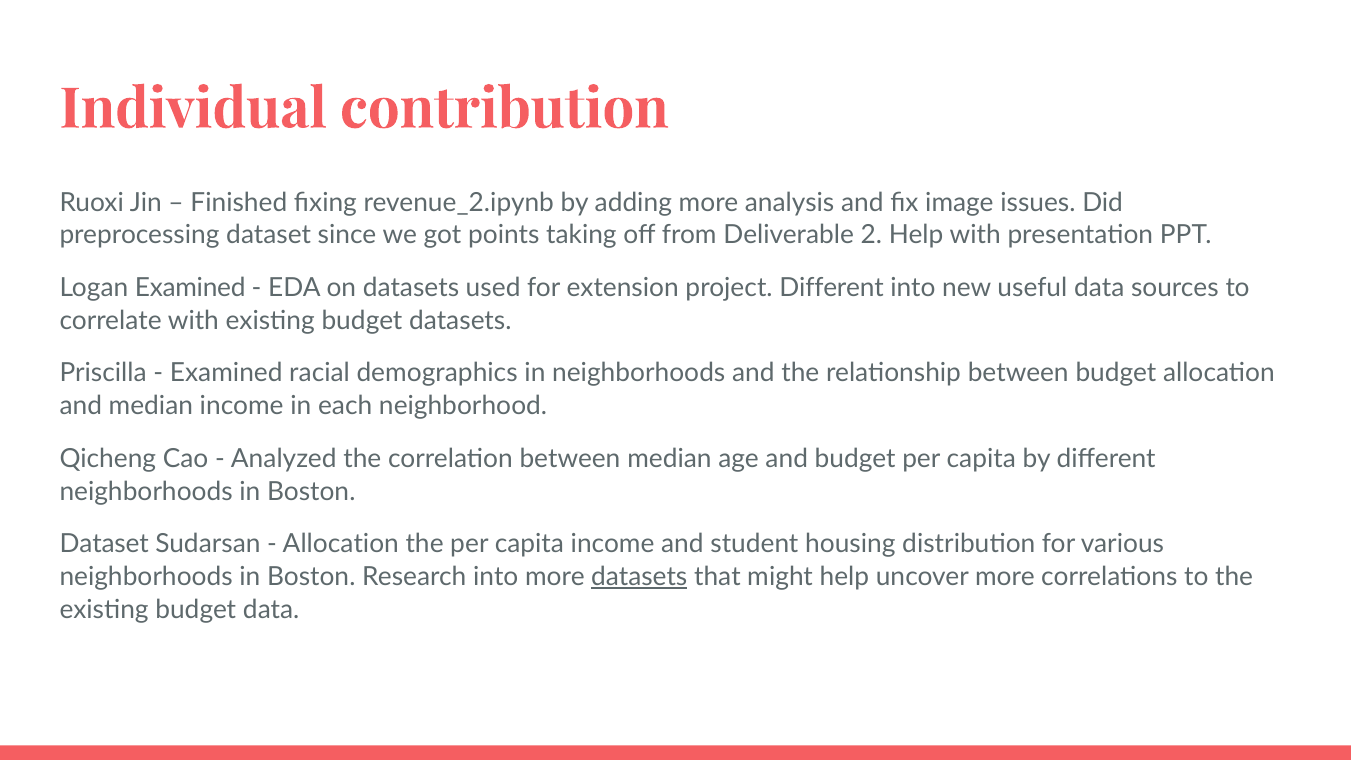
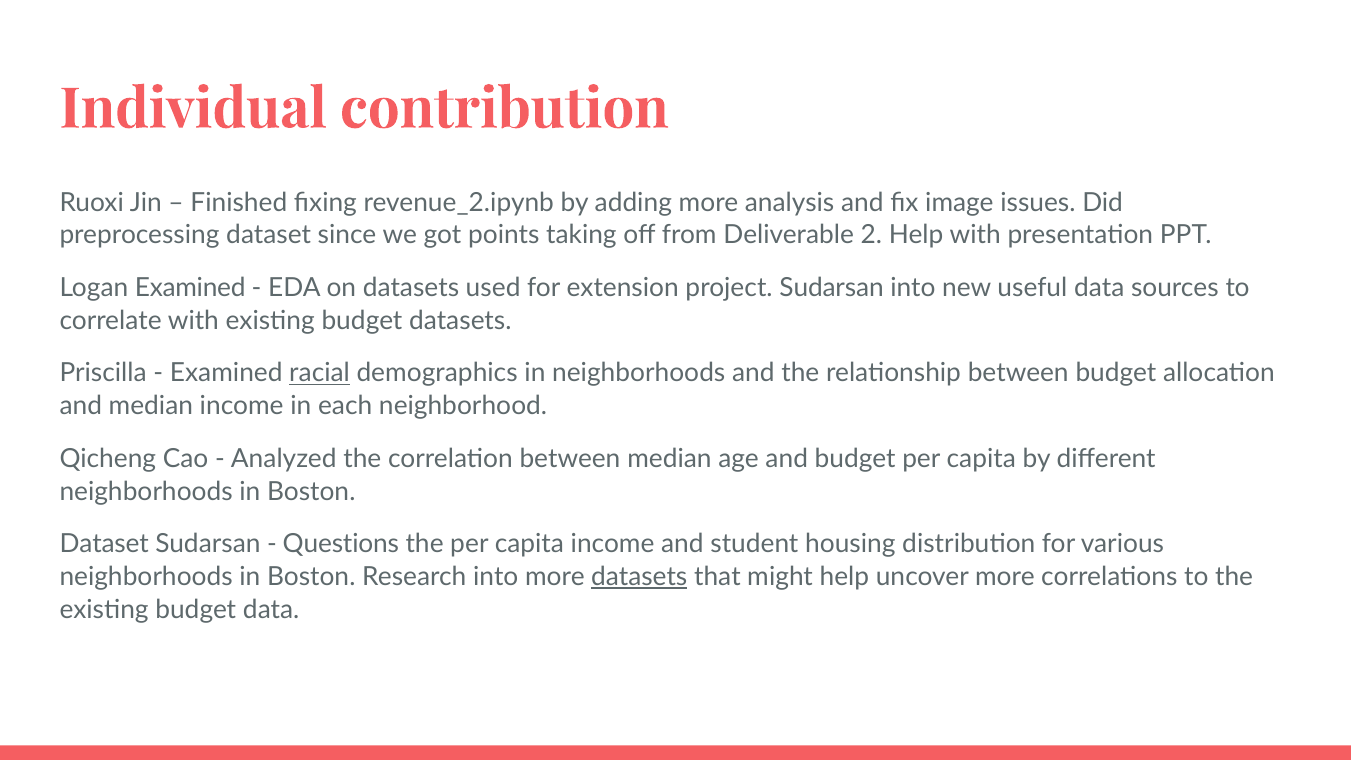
project Different: Different -> Sudarsan (832, 288)
racial underline: none -> present (320, 373)
Allocation: Allocation -> Questions (341, 544)
